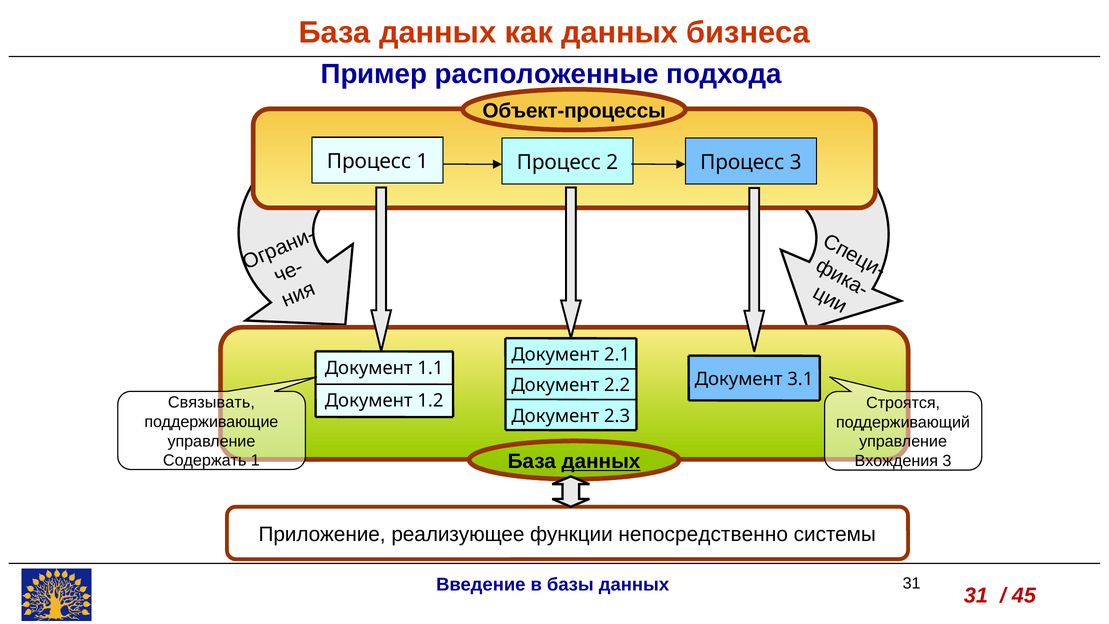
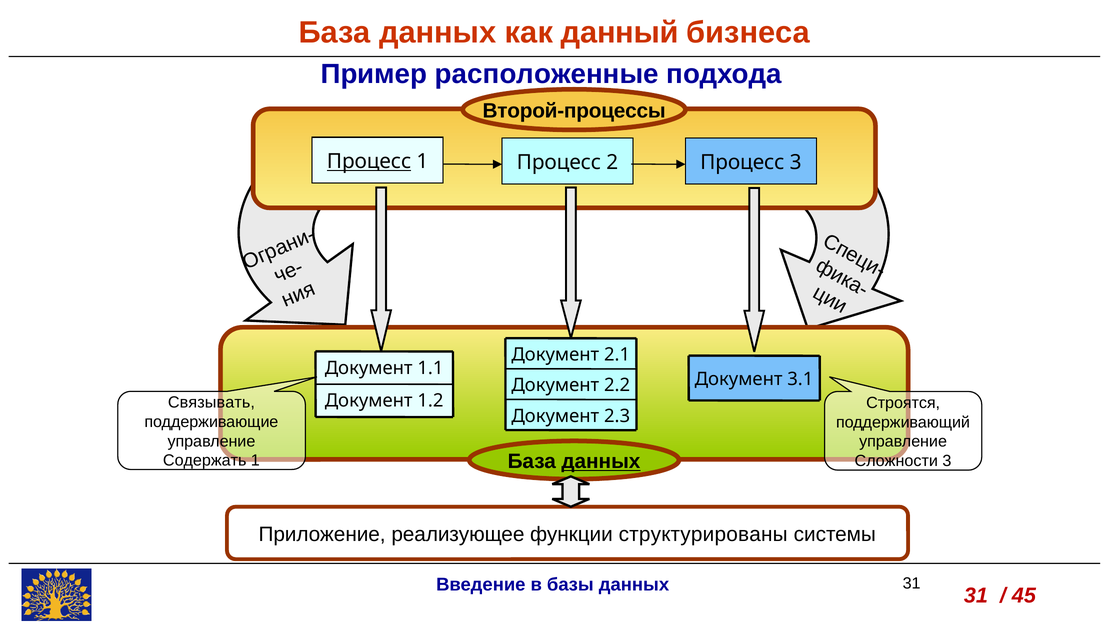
как данных: данных -> данный (620, 32)
Объект-процессы: Объект-процессы -> Второй-процессы (574, 111)
Процесс underline: none -> present (369, 162)
Вхождения: Вхождения -> Сложности (896, 461)
непосредственно: непосредственно -> структурированы (703, 534)
